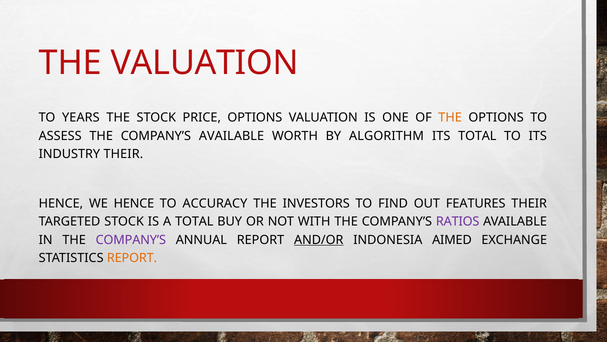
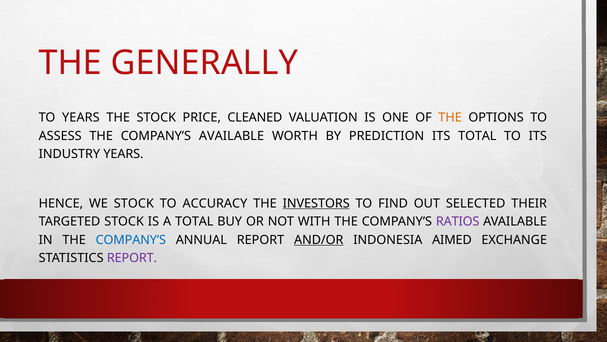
THE VALUATION: VALUATION -> GENERALLY (204, 63)
PRICE OPTIONS: OPTIONS -> CLEANED (255, 117)
ALGORITHM: ALGORITHM -> PREDICTION (387, 136)
INDUSTRY THEIR: THEIR -> YEARS (123, 154)
WE HENCE: HENCE -> STOCK (134, 203)
INVESTORS underline: none -> present (316, 203)
FEATURES: FEATURES -> SELECTED (476, 203)
COMPANY’S colour: purple -> blue (131, 239)
REPORT colour: orange -> purple (132, 258)
